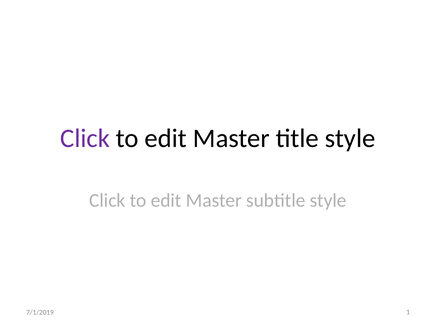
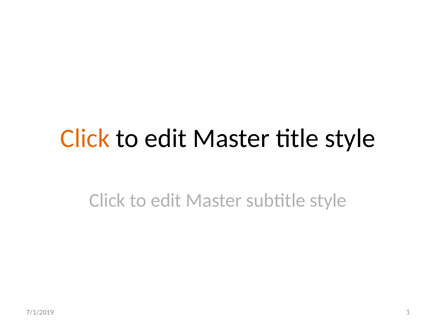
Click colour: purple -> orange (85, 138)
